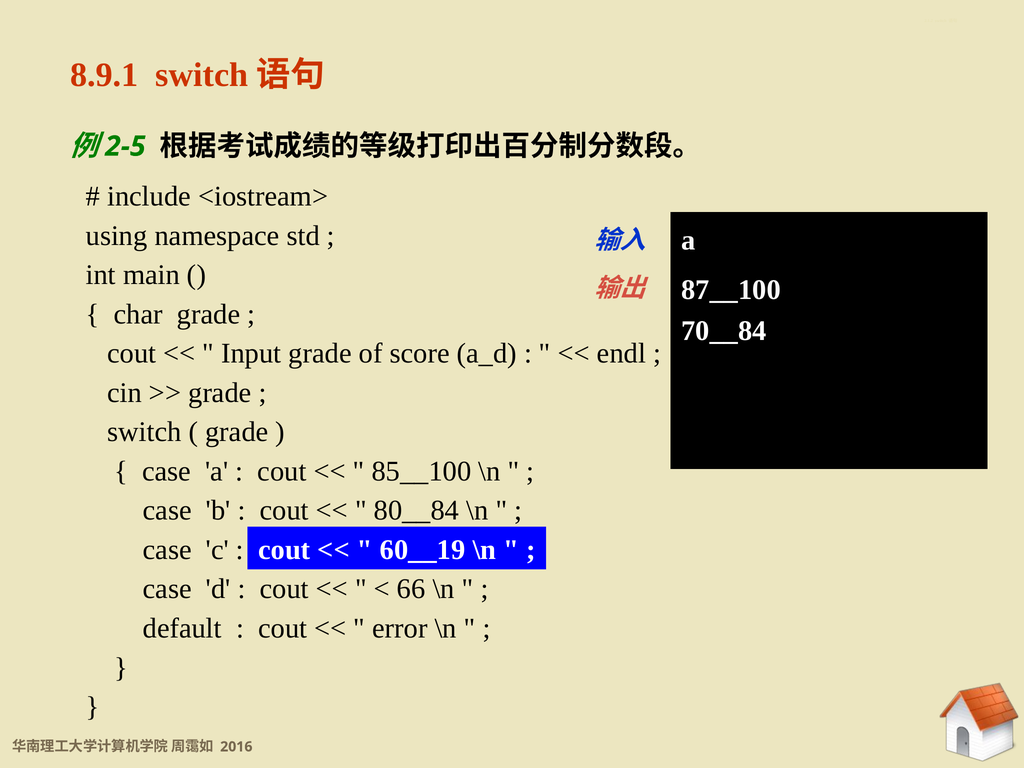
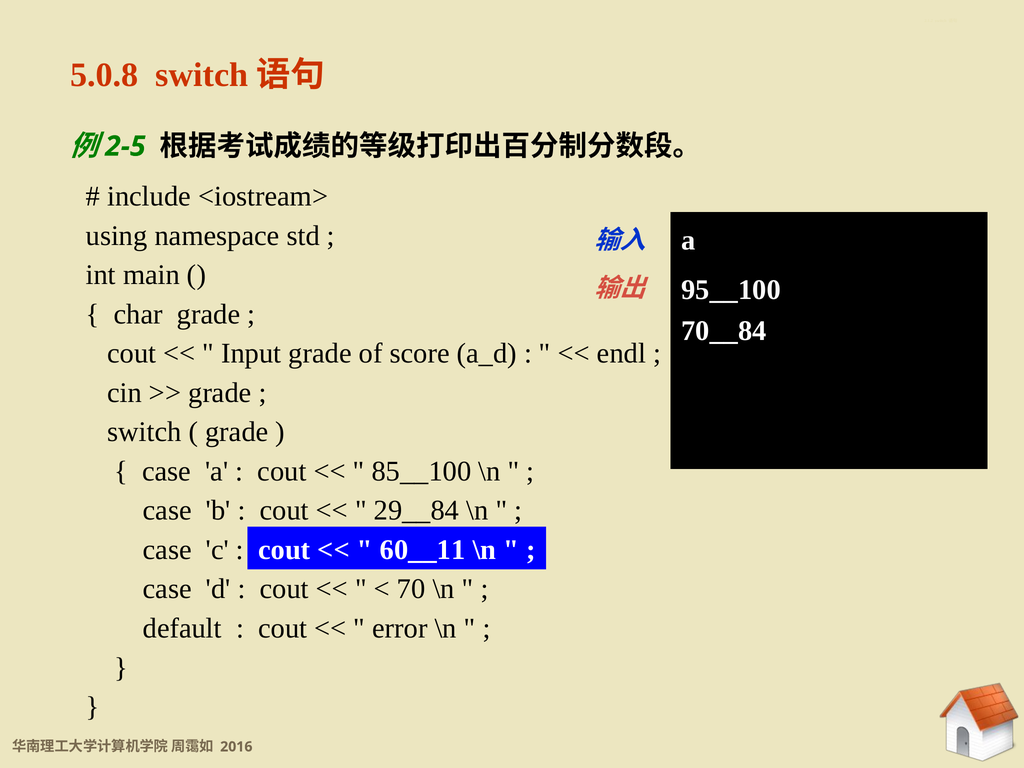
8.9.1: 8.9.1 -> 5.0.8 (104, 75)
87__100: 87__100 -> 95__100 (731, 290)
80__84: 80__84 -> 29__84 (416, 511)
60__19: 60__19 -> 60__11 (423, 550)
66: 66 -> 70 (411, 589)
